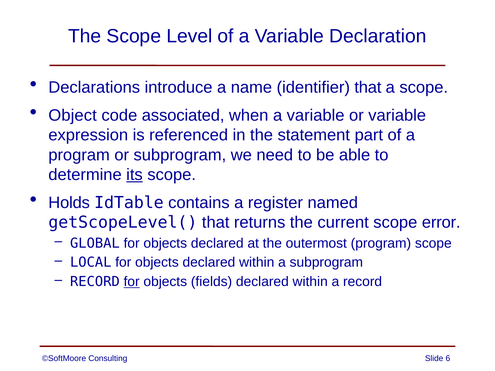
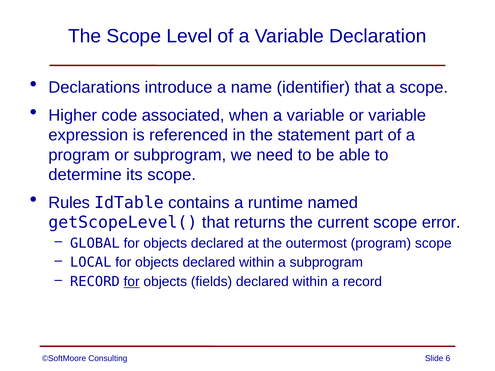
Object: Object -> Higher (73, 115)
its underline: present -> none (134, 175)
Holds: Holds -> Rules (69, 203)
register: register -> runtime (275, 203)
